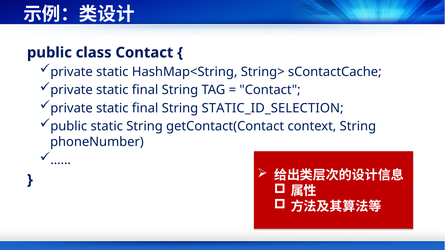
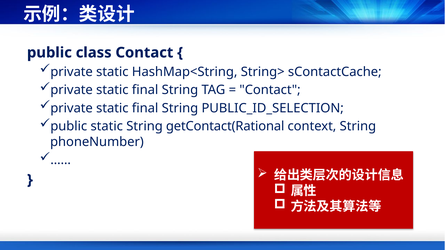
STATIC_ID_SELECTION: STATIC_ID_SELECTION -> PUBLIC_ID_SELECTION (273, 108)
getContact(Contact: getContact(Contact -> getContact(Rational (225, 126)
